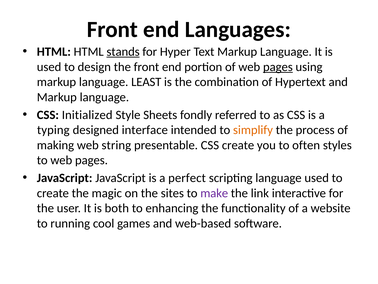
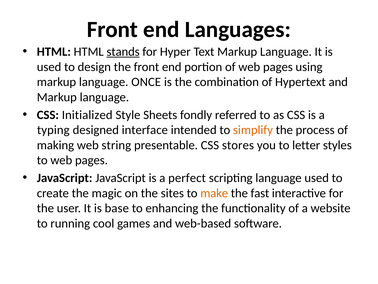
pages underline: present -> none (278, 67)
LEAST: LEAST -> ONCE (146, 82)
CSS create: create -> stores (238, 145)
often: often -> letter (306, 145)
make colour: purple -> orange (214, 193)
link: link -> fast (260, 193)
both: both -> base (117, 208)
